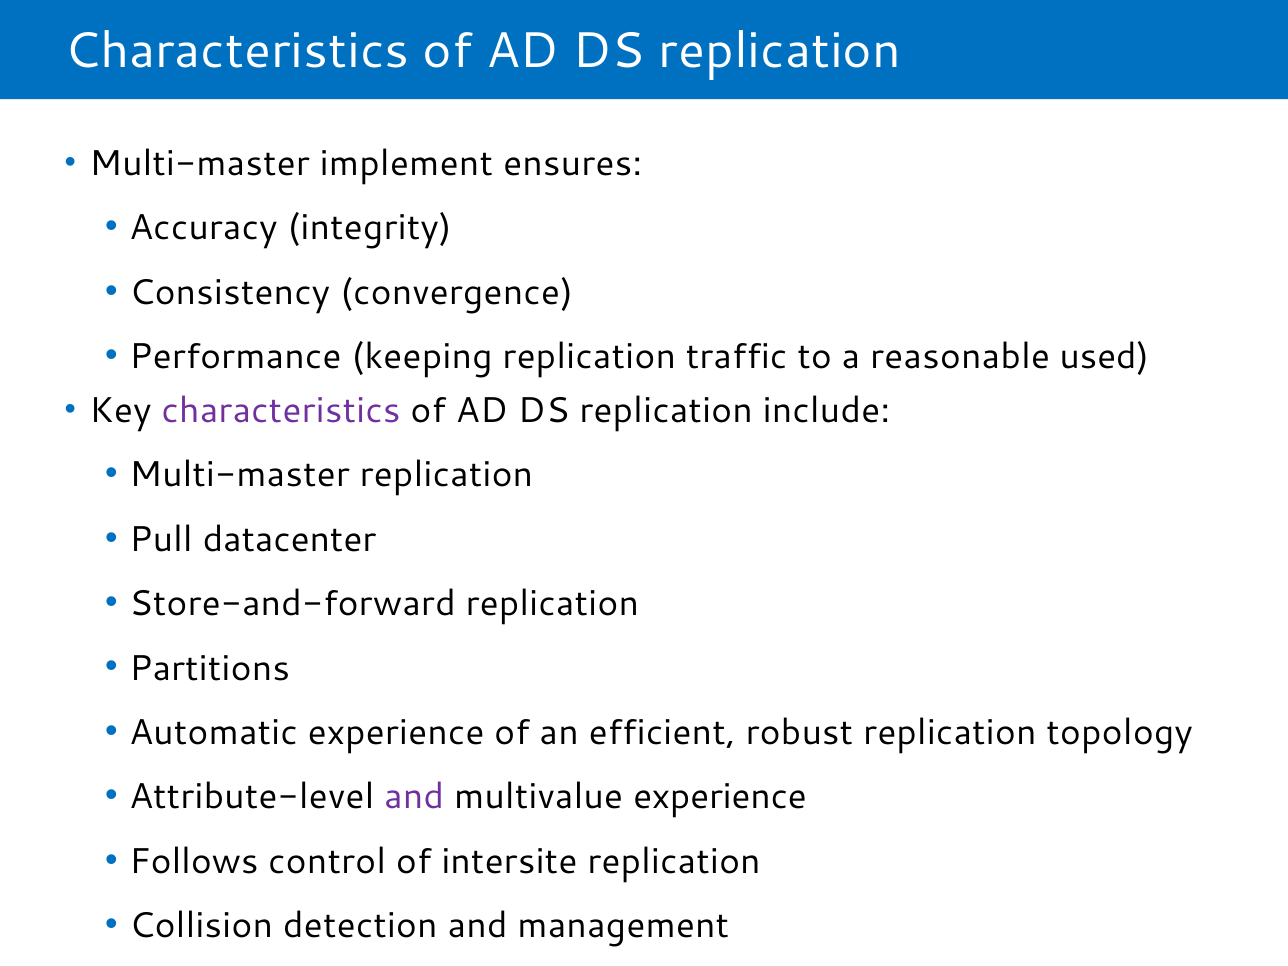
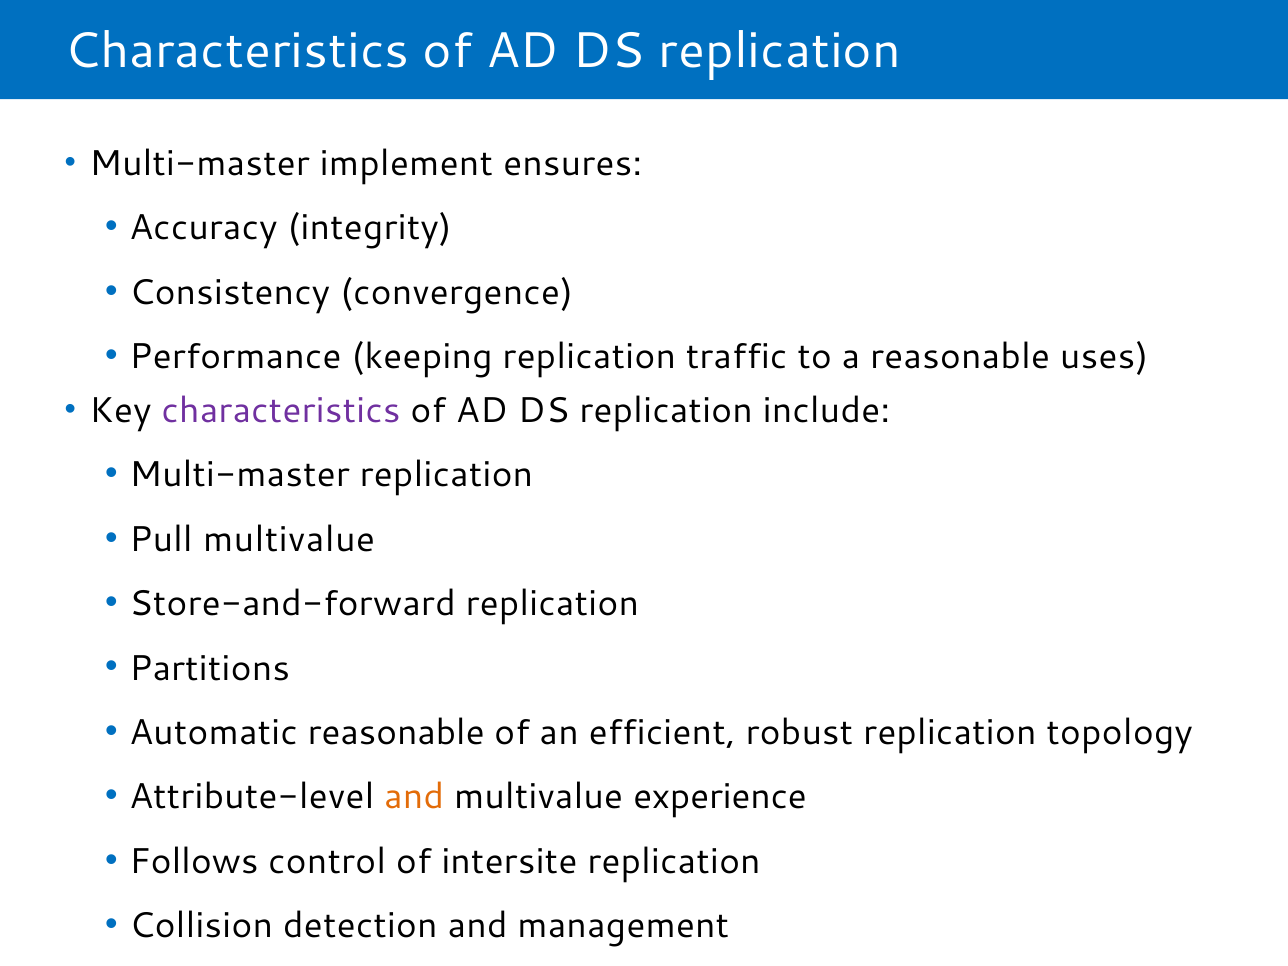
used: used -> uses (1104, 357)
Pull datacenter: datacenter -> multivalue (289, 539)
Automatic experience: experience -> reasonable (396, 733)
and colour: purple -> orange (414, 797)
